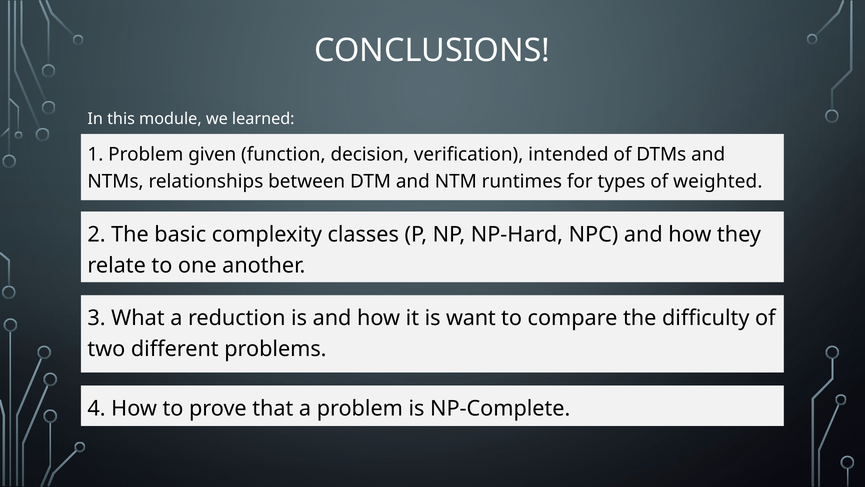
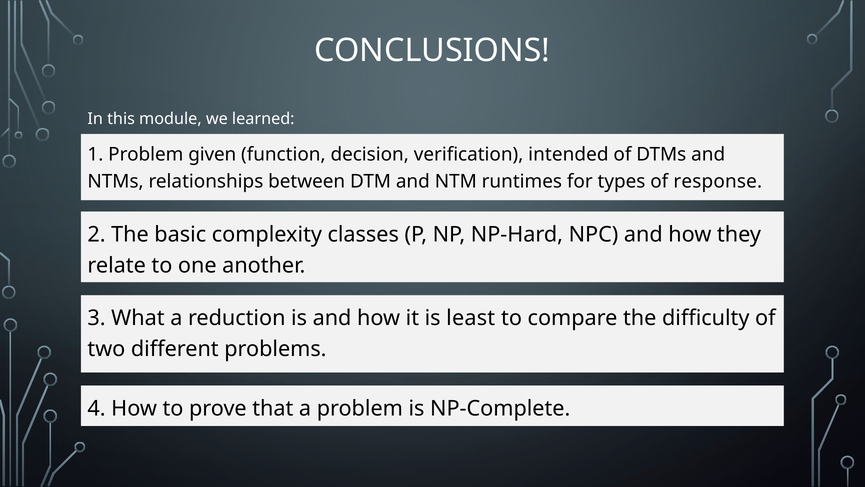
weighted: weighted -> response (718, 181)
want: want -> least (471, 318)
